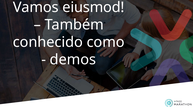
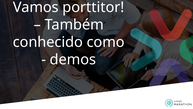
eiusmod: eiusmod -> porttitor (93, 7)
